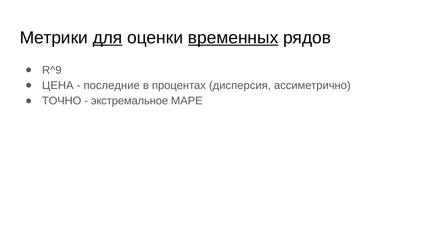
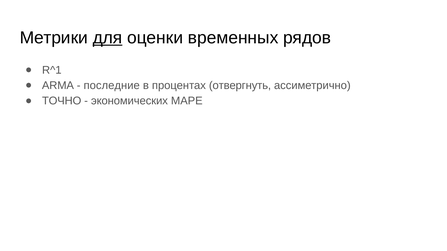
временных underline: present -> none (233, 38)
R^9: R^9 -> R^1 (52, 70)
ЦЕНА: ЦЕНА -> ARMA (58, 86)
дисперсия: дисперсия -> отвергнуть (240, 86)
экстремальное: экстремальное -> экономических (129, 101)
